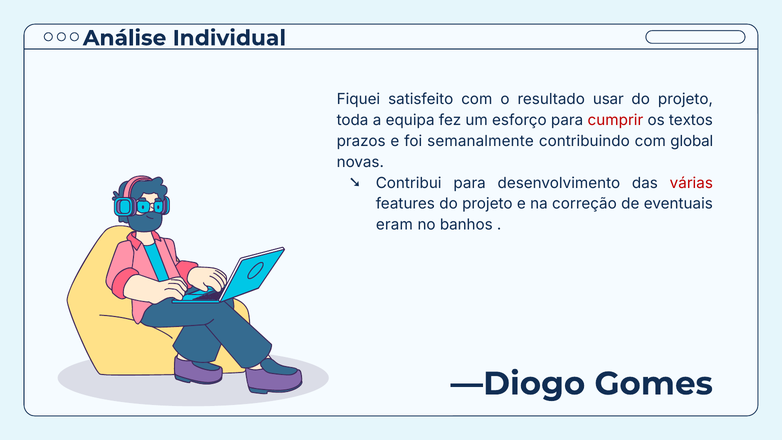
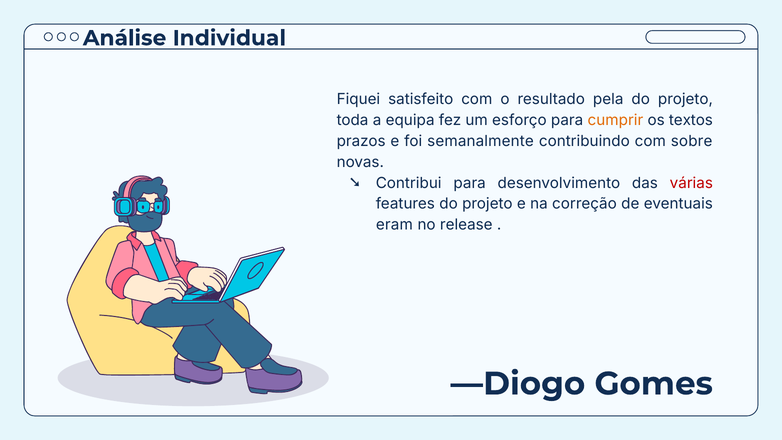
usar: usar -> pela (608, 99)
cumprir colour: red -> orange (615, 120)
global: global -> sobre (692, 141)
banhos: banhos -> release (466, 225)
